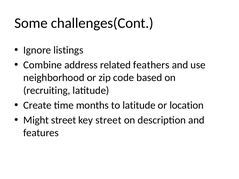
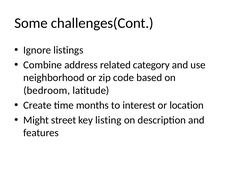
feathers: feathers -> category (151, 65)
recruiting: recruiting -> bedroom (47, 91)
to latitude: latitude -> interest (139, 105)
key street: street -> listing (108, 120)
